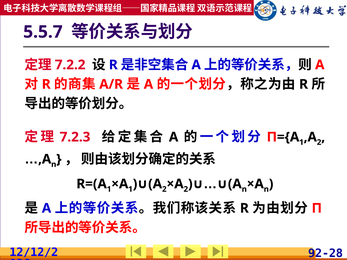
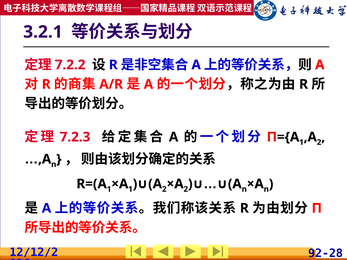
5.5.7: 5.5.7 -> 3.2.1 (43, 32)
